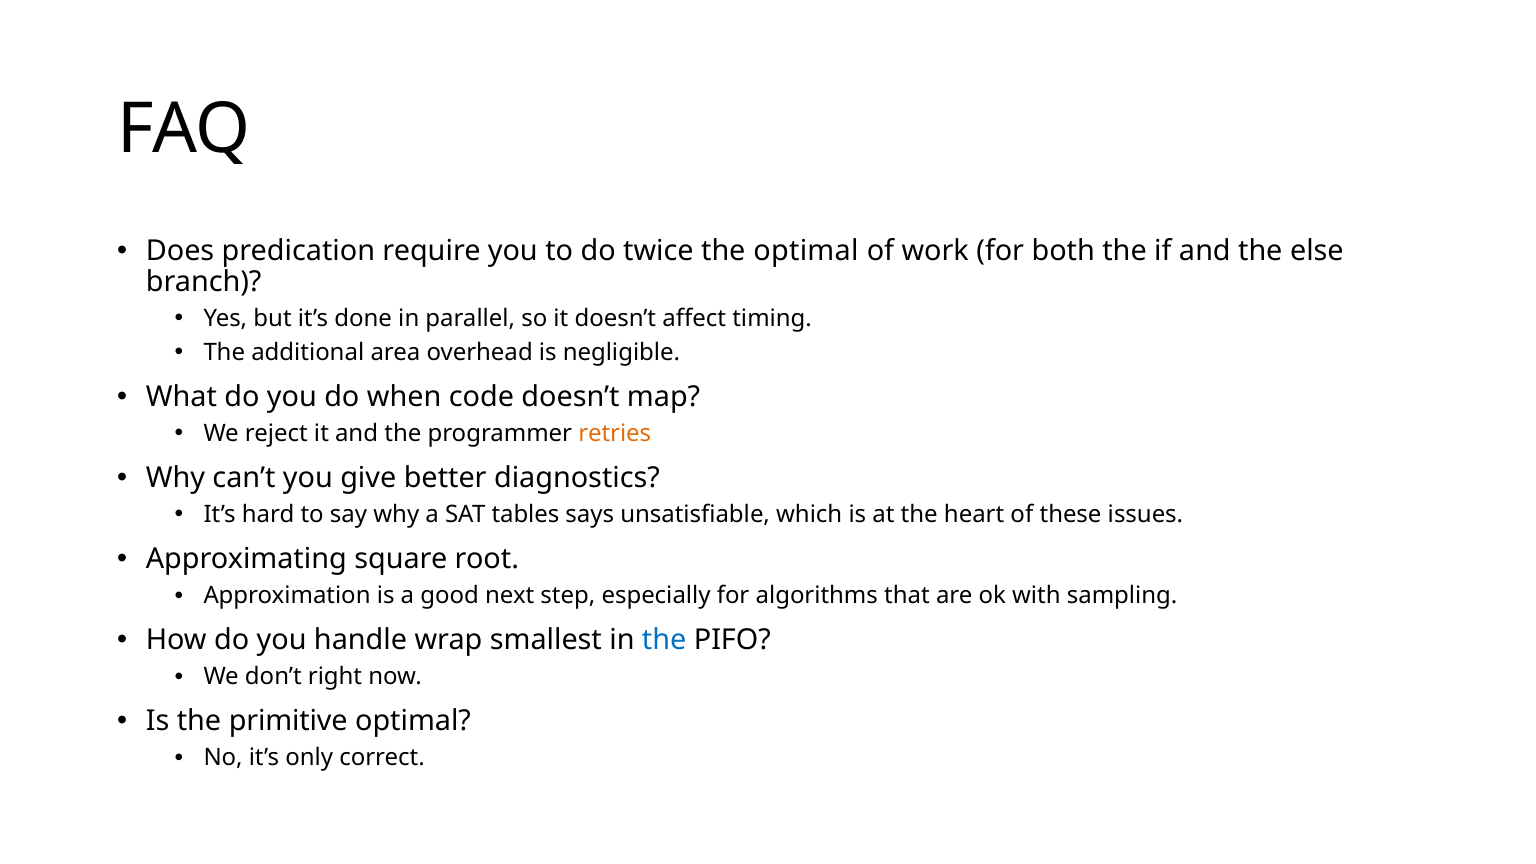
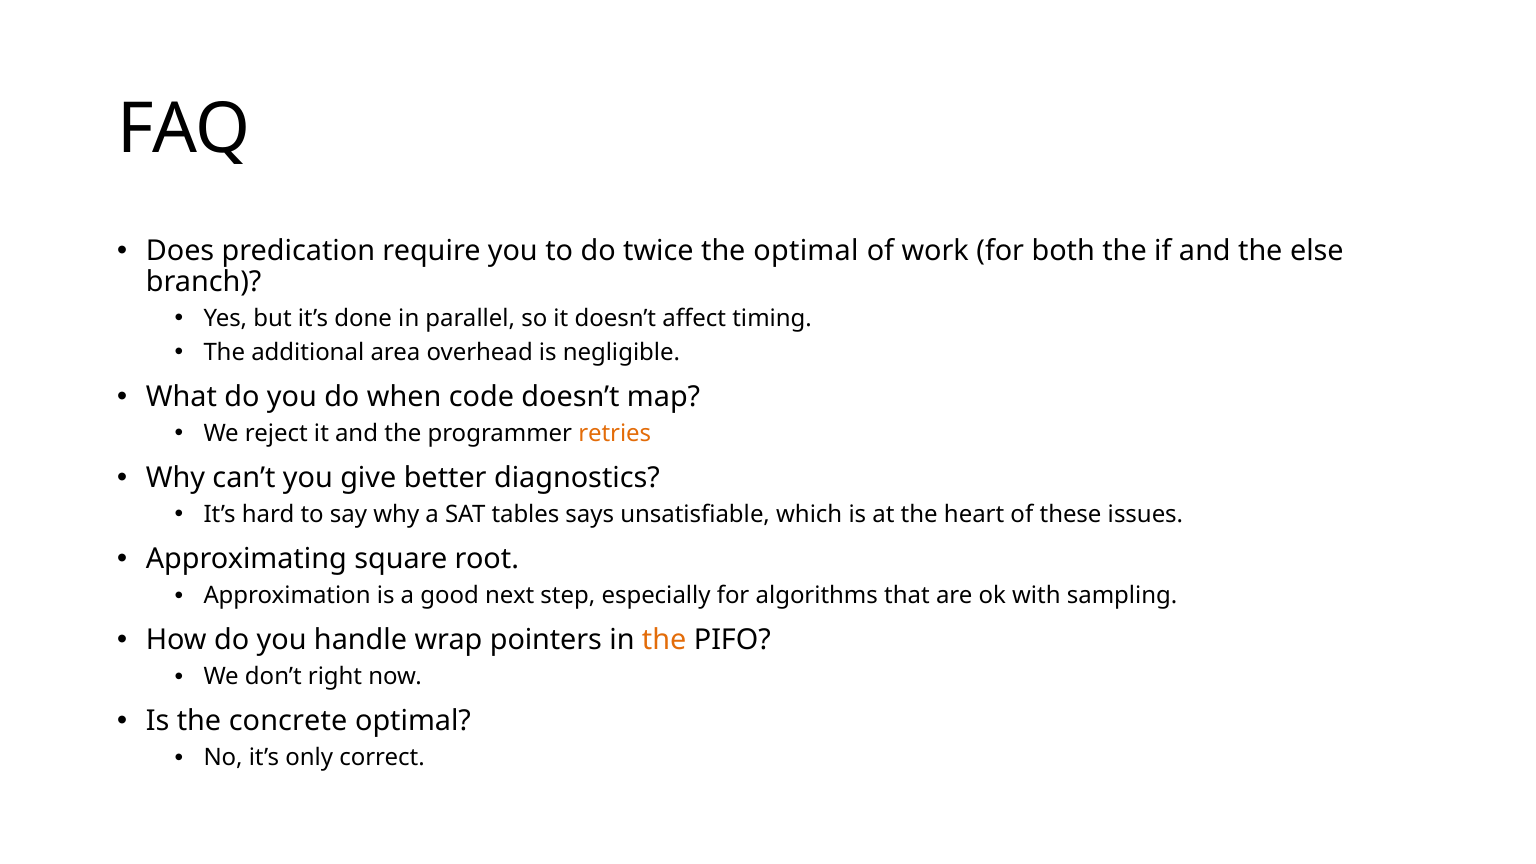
smallest: smallest -> pointers (546, 640)
the colour: blue -> orange (664, 640)
primitive: primitive -> concrete (288, 721)
